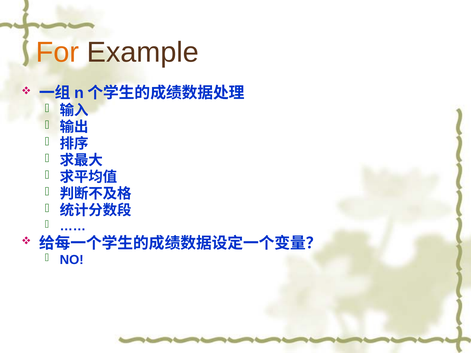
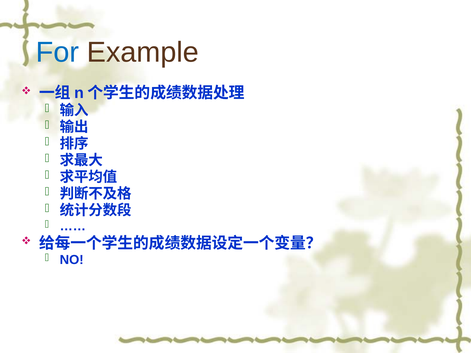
For colour: orange -> blue (57, 52)
